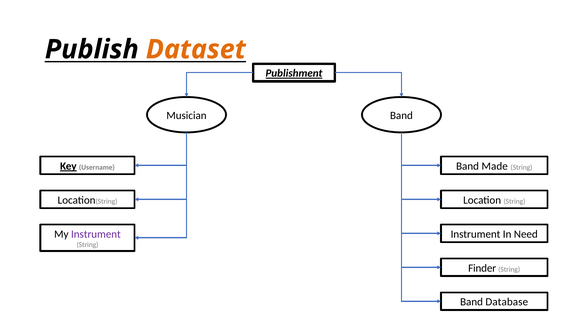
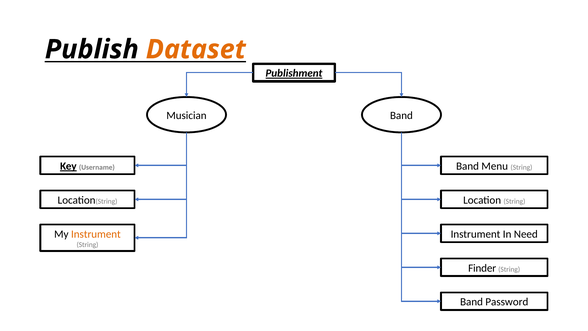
Made: Made -> Menu (495, 166)
Instrument colour: purple -> orange (96, 234)
Database: Database -> Password (507, 302)
